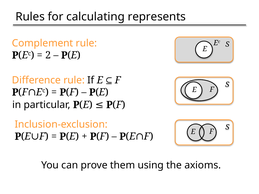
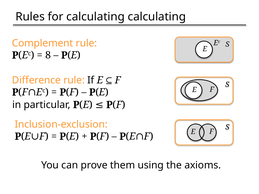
calculating represents: represents -> calculating (157, 17)
2: 2 -> 8 (48, 55)
